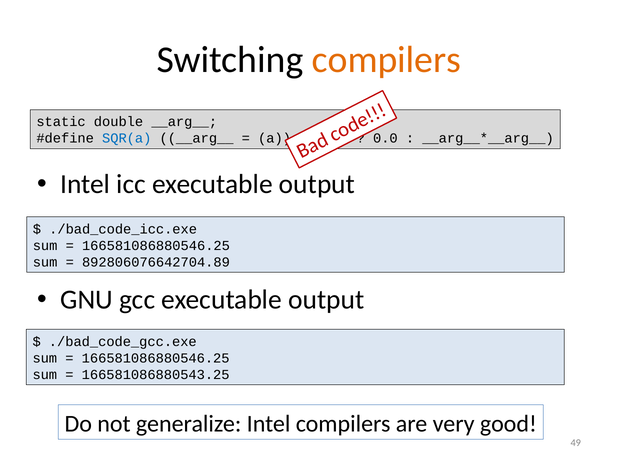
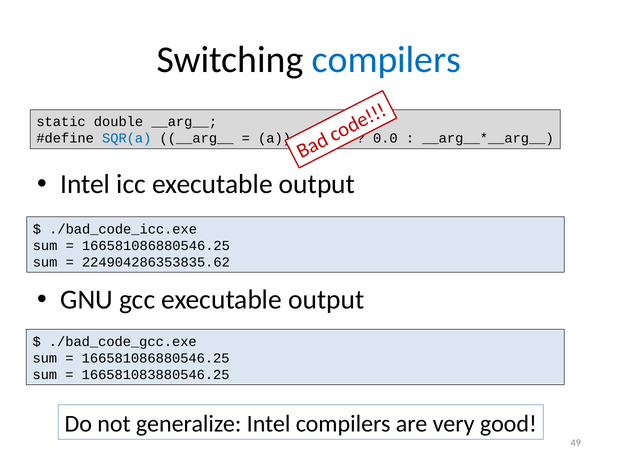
compilers colour: orange -> blue (386, 60)
892806076642704.89: 892806076642704.89 -> 224904286353835.62 (156, 262)
166581086880543.25: 166581086880543.25 -> 166581083880546.25 (156, 374)
